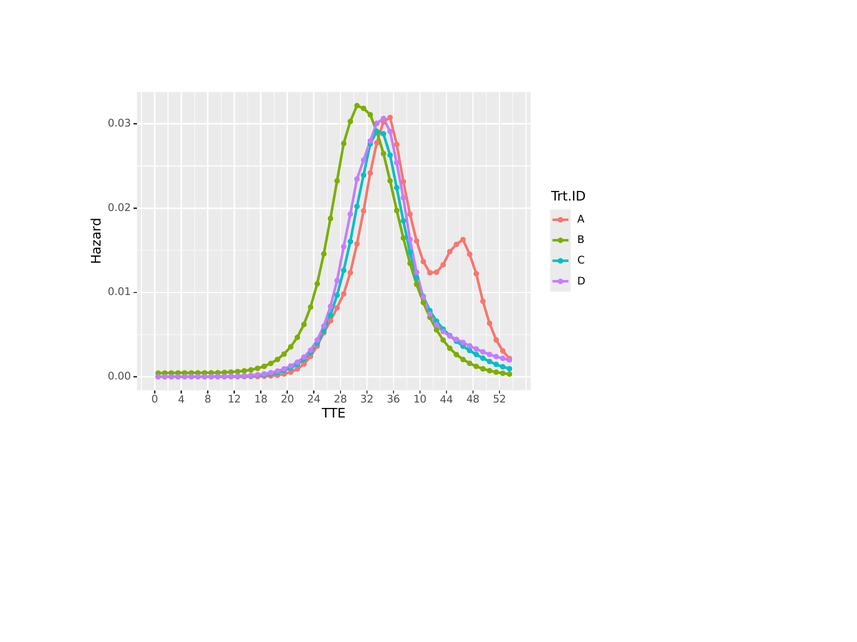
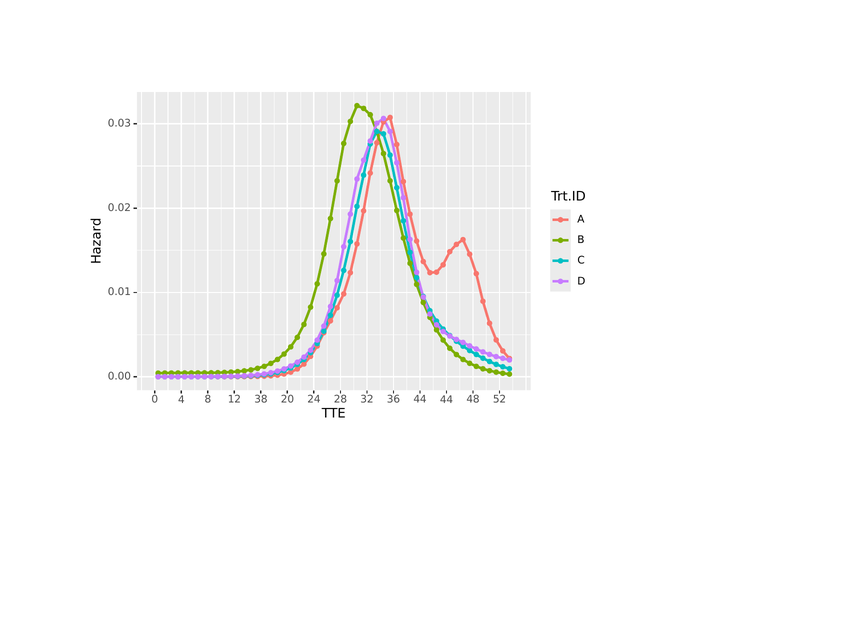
18: 18 -> 38 (261, 400)
36 10: 10 -> 44 (420, 400)
